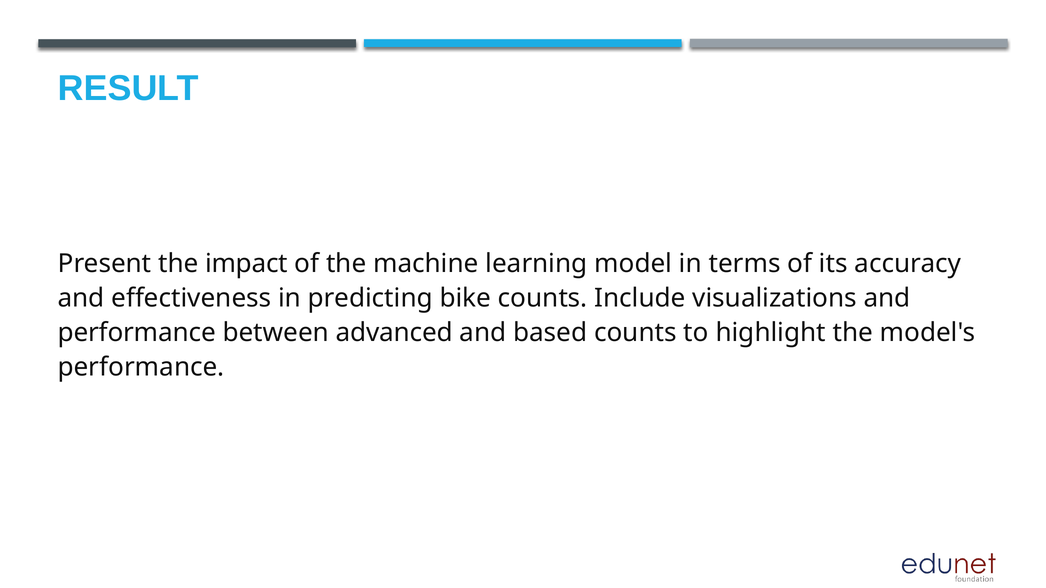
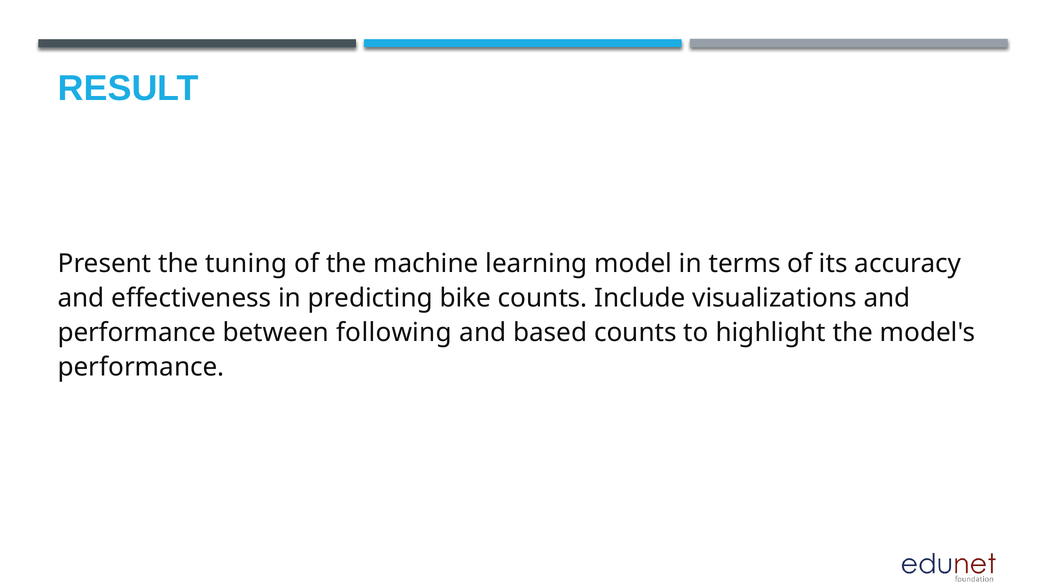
impact: impact -> tuning (246, 264)
advanced: advanced -> following (394, 333)
